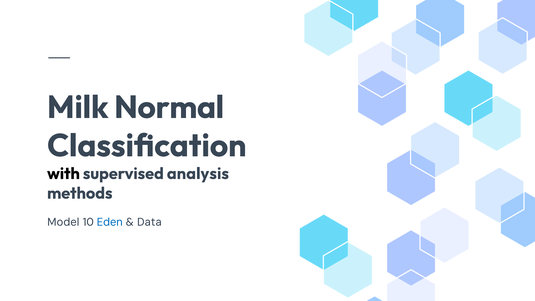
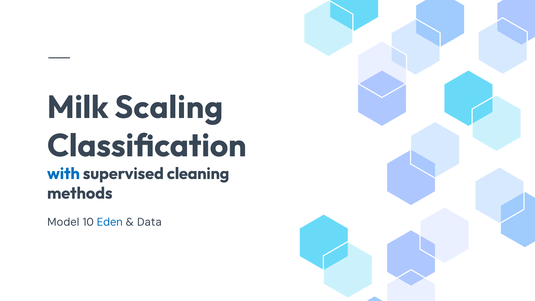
Normal: Normal -> Scaling (169, 107)
with colour: black -> blue (63, 174)
analysis: analysis -> cleaning (198, 174)
